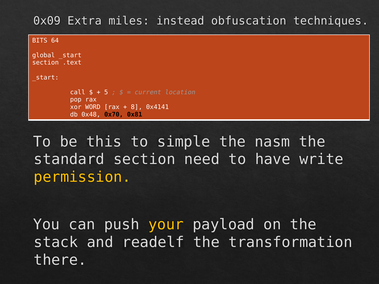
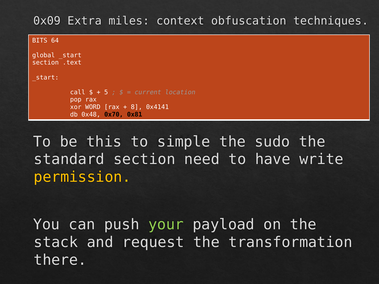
instead: instead -> context (180, 21)
nasm: nasm -> sudo (272, 142)
your colour: yellow -> light green (166, 225)
readelf: readelf -> request (153, 242)
